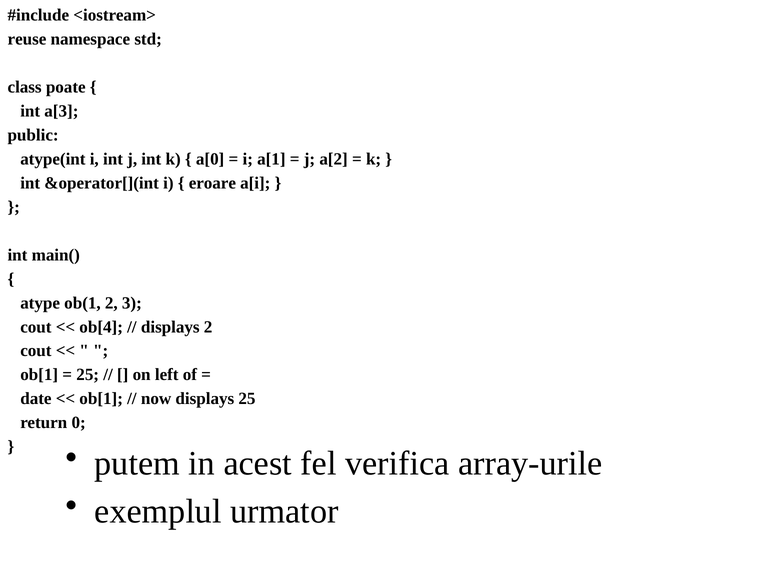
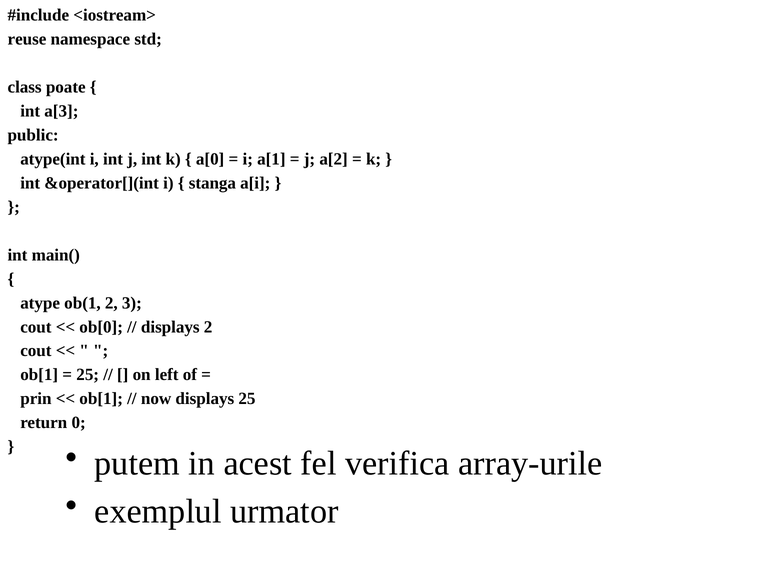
eroare: eroare -> stanga (212, 183)
ob[4: ob[4 -> ob[0 (101, 327)
date: date -> prin (36, 398)
